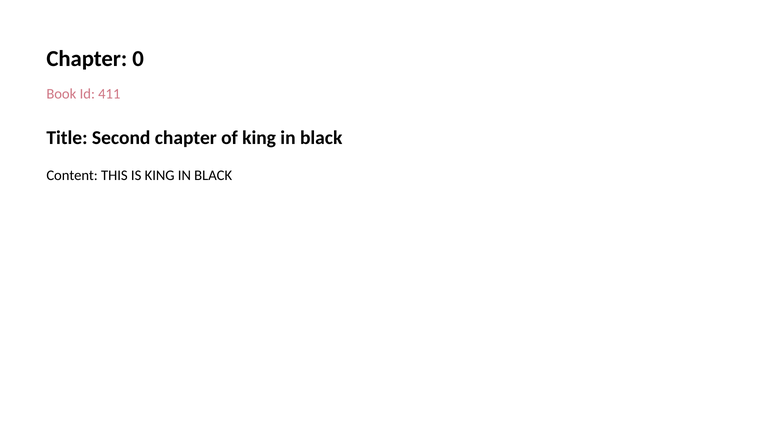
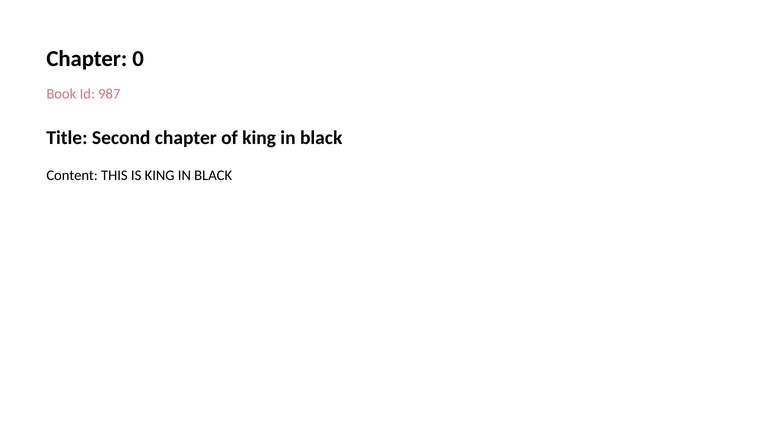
411: 411 -> 987 (109, 94)
